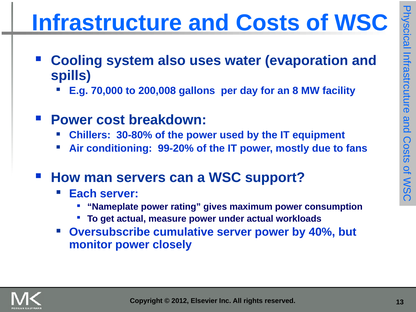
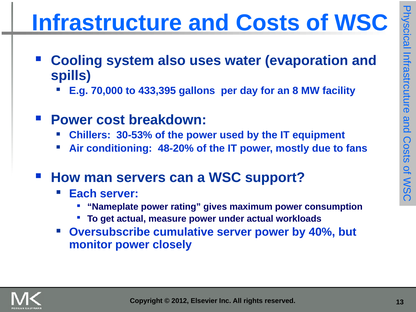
200,008: 200,008 -> 433,395 (157, 91)
30-80%: 30-80% -> 30-53% (134, 135)
99-20%: 99-20% -> 48-20% (176, 149)
